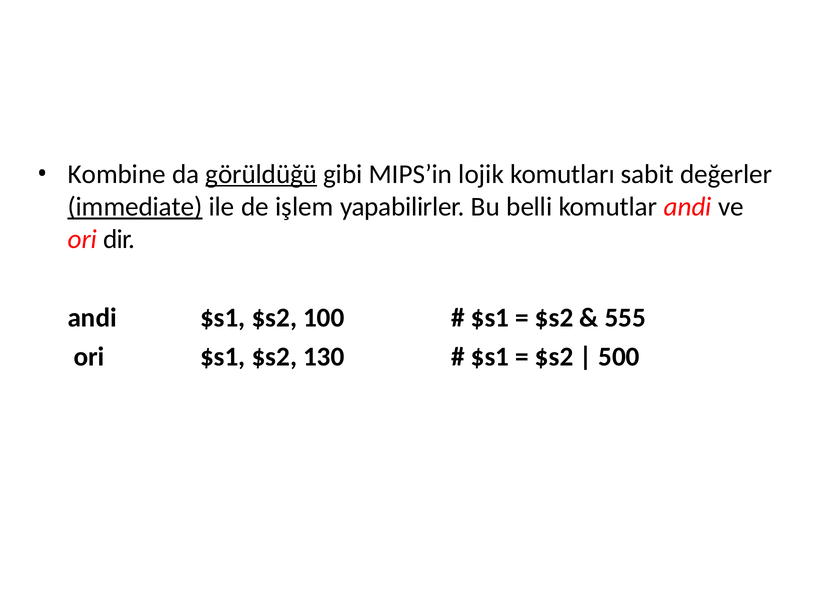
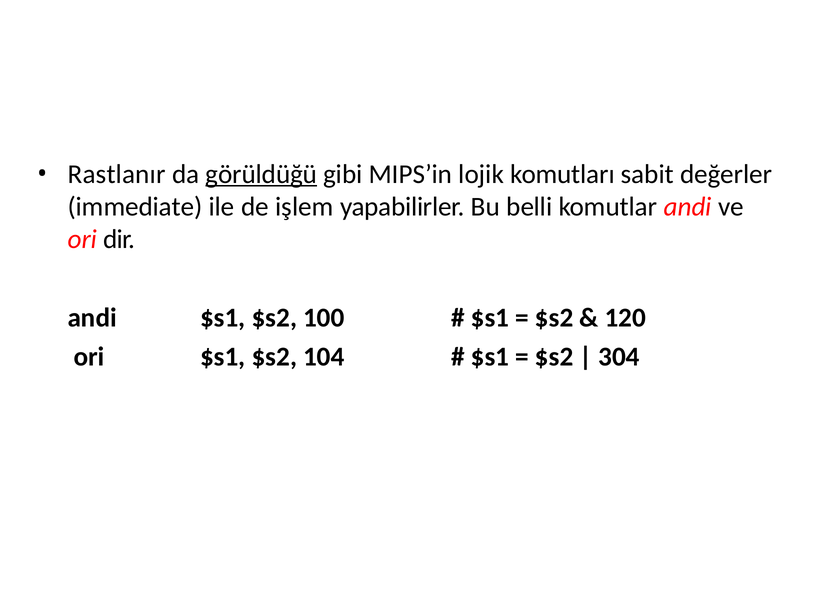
Kombine: Kombine -> Rastlanır (117, 174)
immediate underline: present -> none (135, 207)
555: 555 -> 120 (625, 318)
130: 130 -> 104 (324, 357)
500: 500 -> 304 (619, 357)
